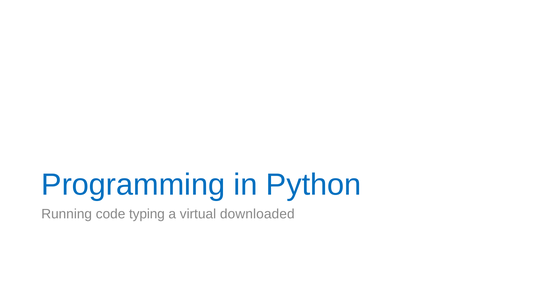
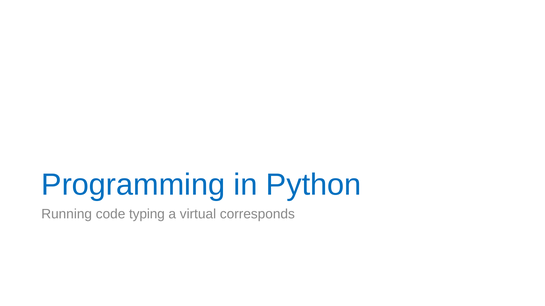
downloaded: downloaded -> corresponds (257, 214)
